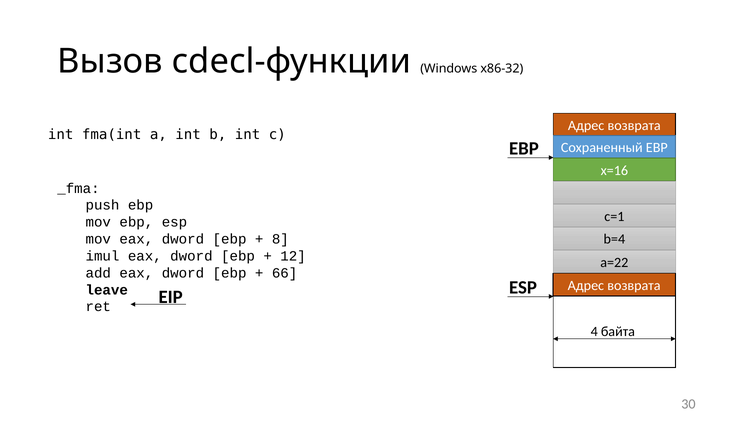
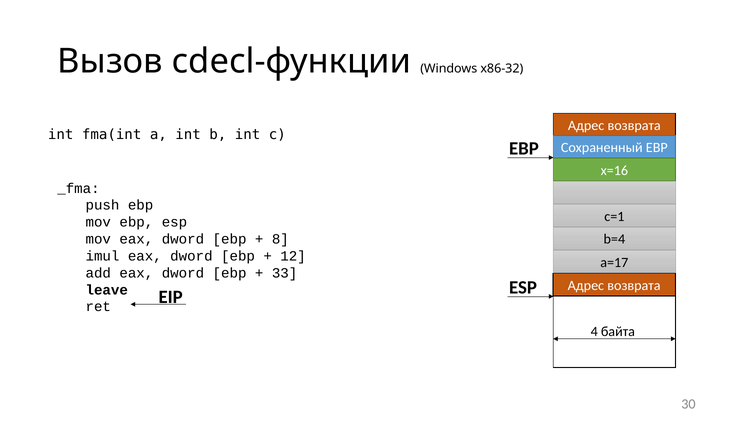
a=22: a=22 -> a=17 (614, 263)
66: 66 -> 33 (285, 273)
